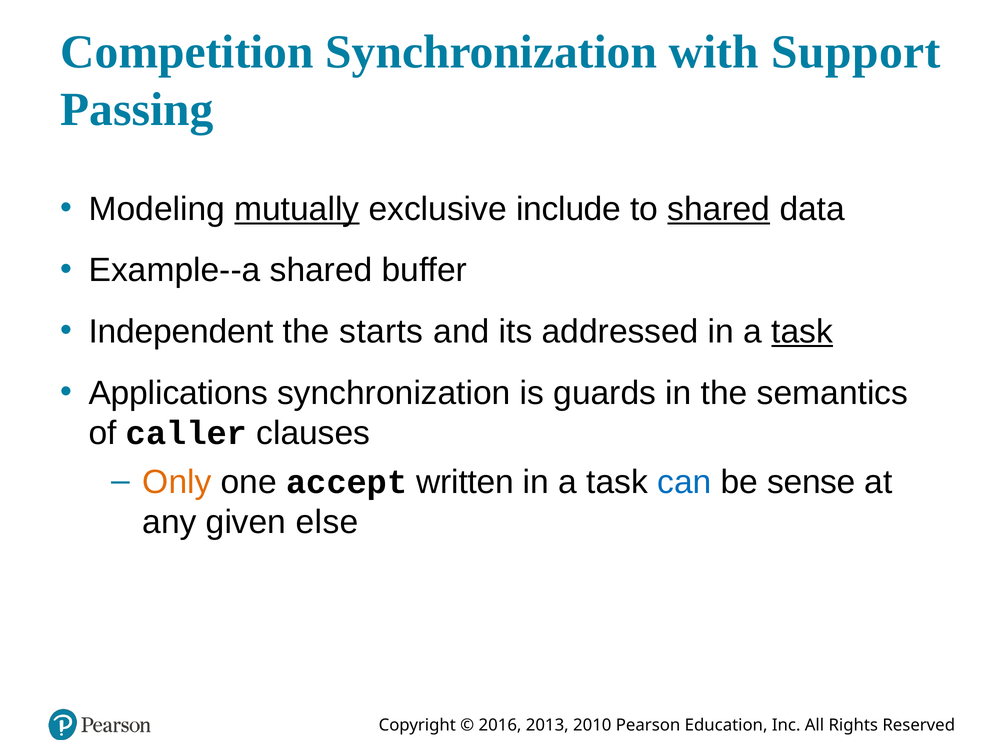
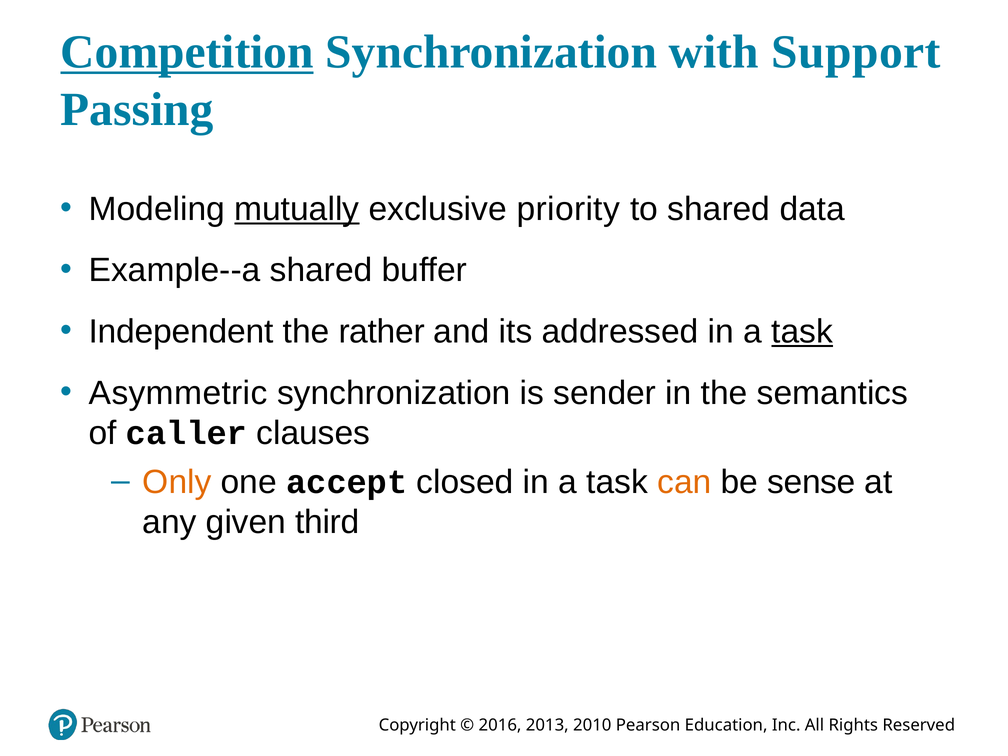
Competition underline: none -> present (187, 52)
include: include -> priority (568, 209)
shared underline: present -> none (719, 209)
starts: starts -> rather (382, 332)
Applications: Applications -> Asymmetric (178, 393)
guards: guards -> sender (605, 393)
written: written -> closed (465, 482)
can colour: blue -> orange (684, 482)
else: else -> third (327, 522)
